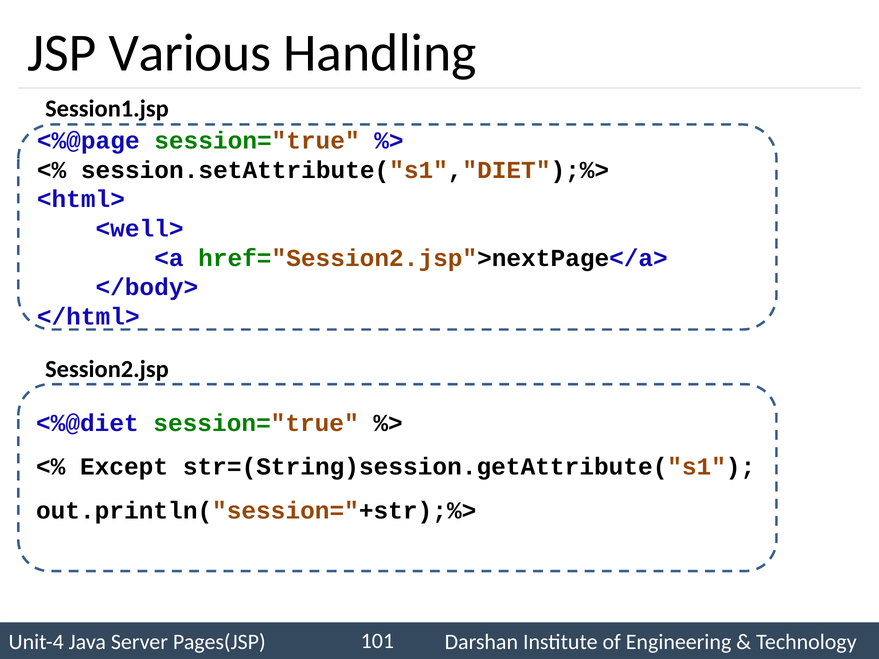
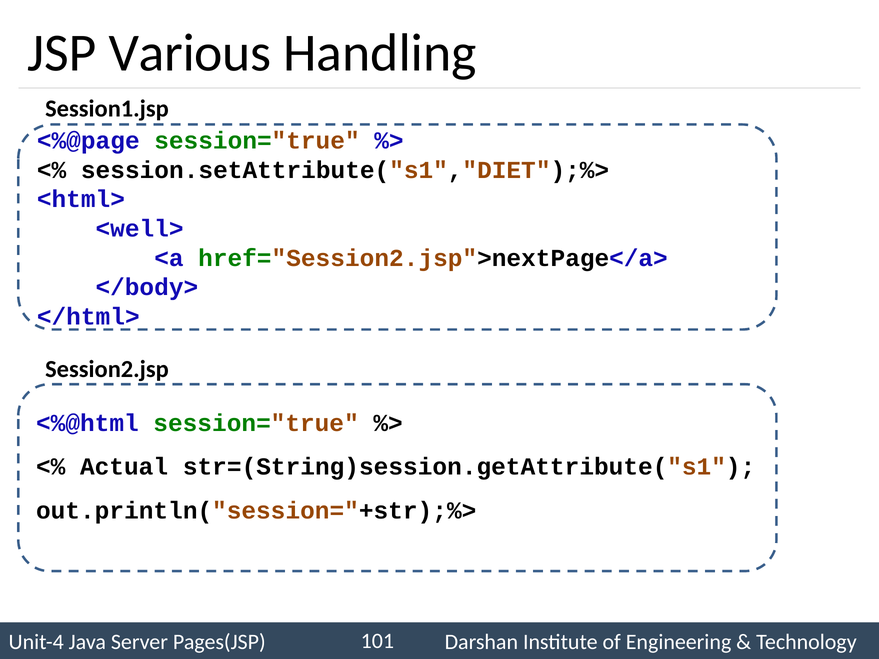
<%@diet: <%@diet -> <%@html (87, 423)
Except: Except -> Actual (124, 467)
